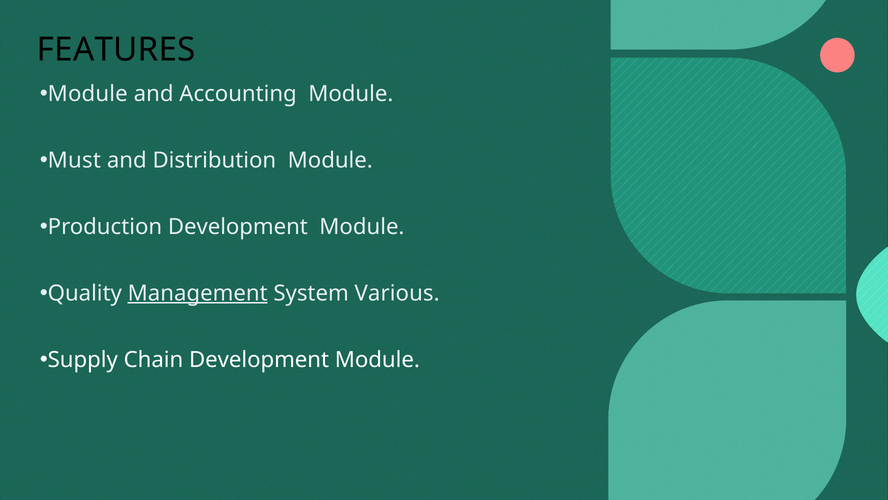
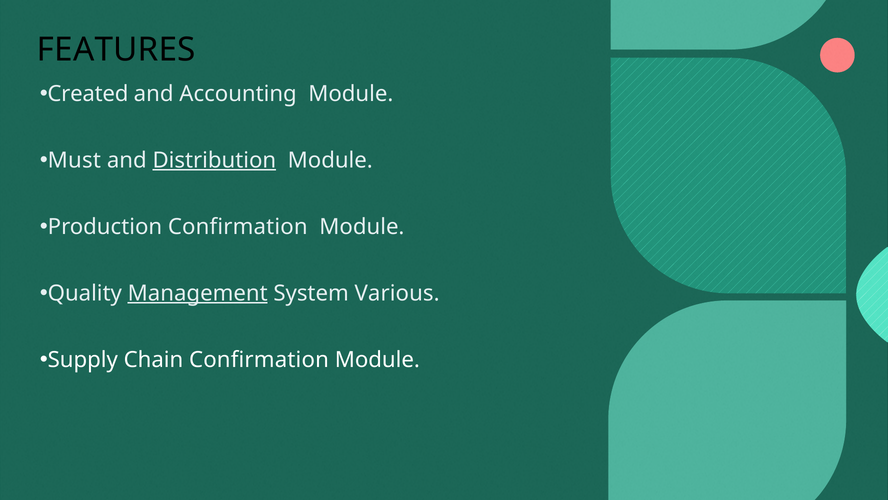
Module: Module -> Created (88, 94)
Distribution underline: none -> present (214, 160)
Production Development: Development -> Confirmation (238, 227)
Chain Development: Development -> Confirmation (259, 359)
